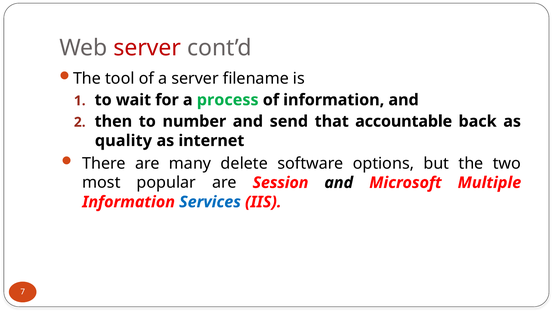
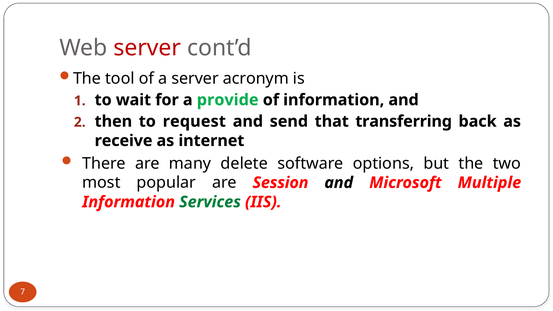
filename: filename -> acronym (256, 78)
process: process -> provide (228, 100)
number: number -> request (194, 121)
accountable: accountable -> transferring (404, 121)
quality: quality -> receive (124, 141)
Services colour: blue -> green (210, 202)
